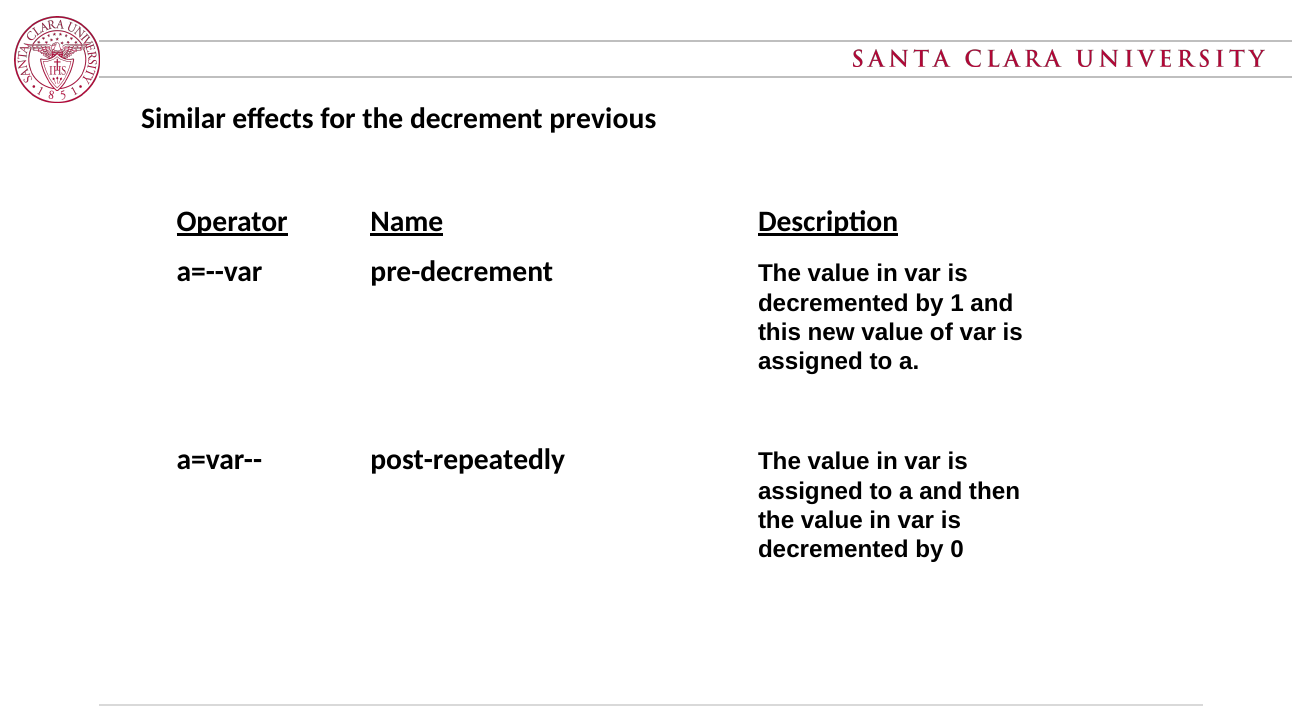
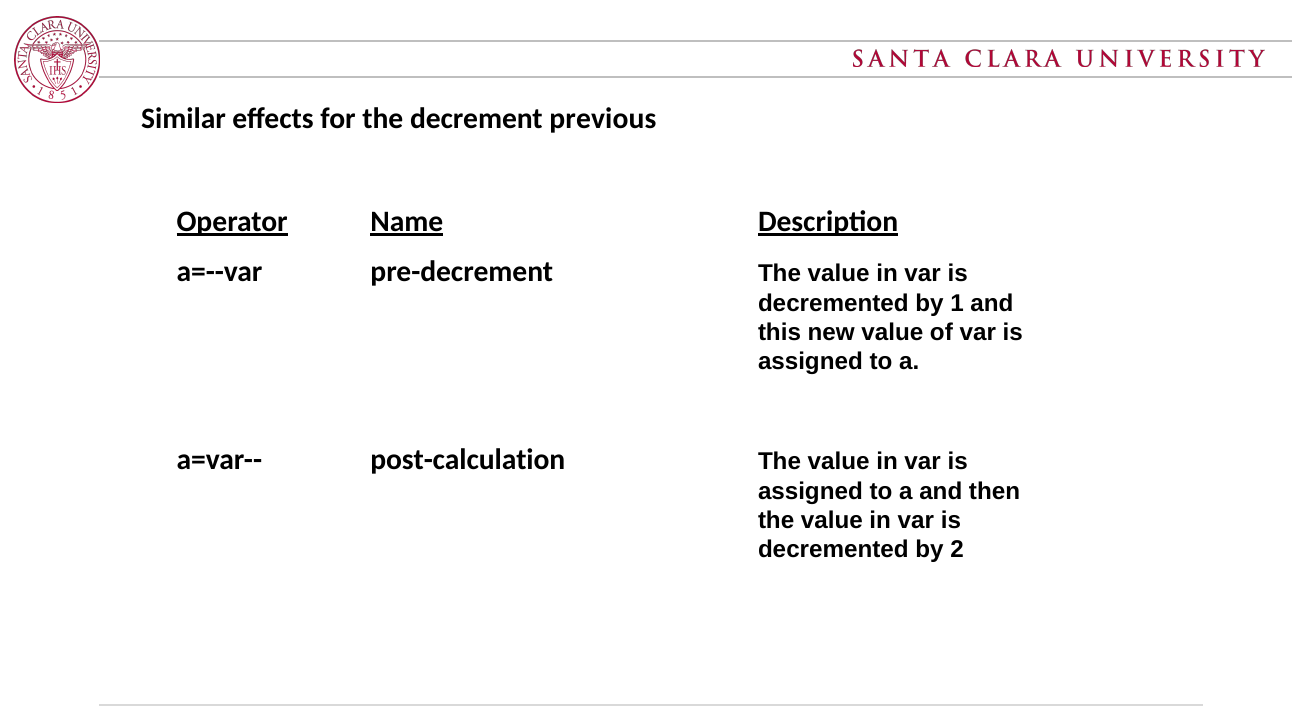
post-repeatedly: post-repeatedly -> post-calculation (468, 460)
0: 0 -> 2 (957, 550)
